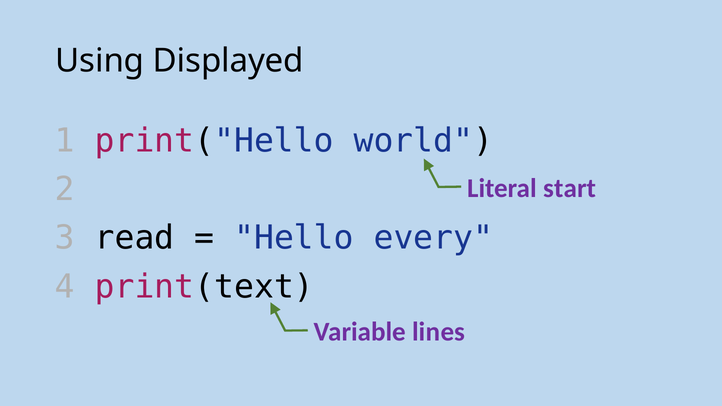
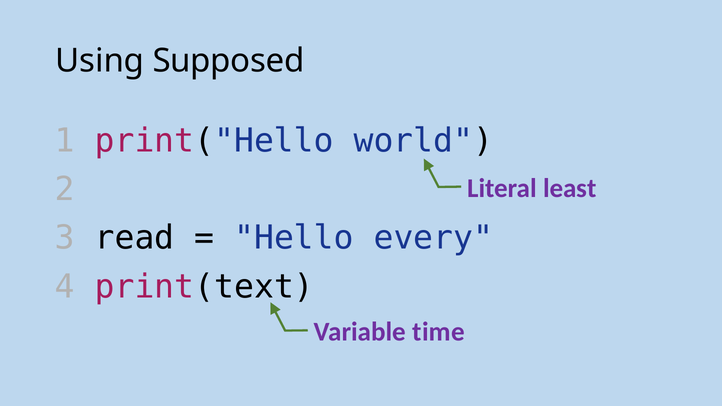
Displayed: Displayed -> Supposed (228, 61)
start: start -> least (570, 188)
lines: lines -> time (439, 332)
